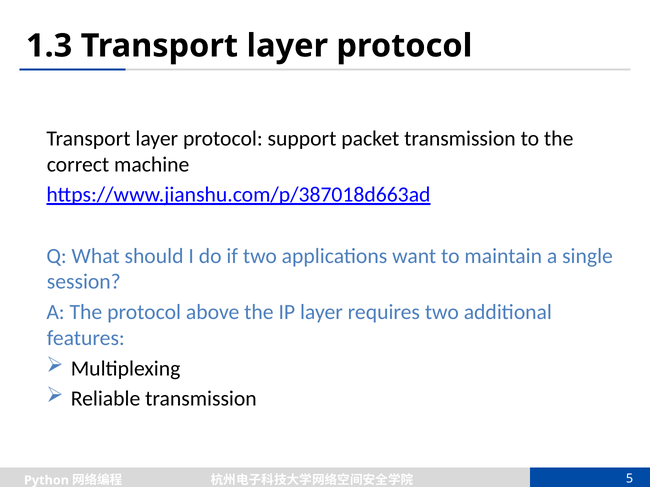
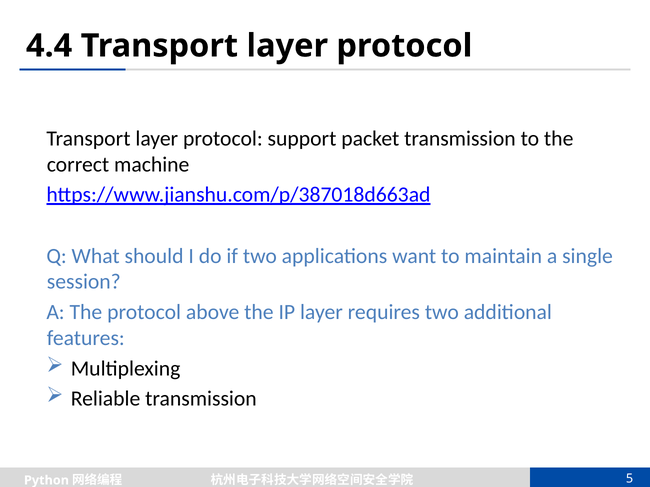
1.3: 1.3 -> 4.4 (49, 46)
